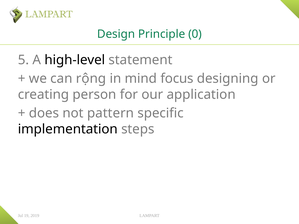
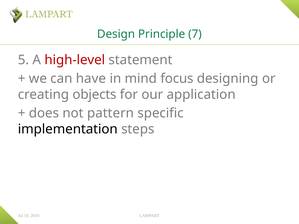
0: 0 -> 7 (195, 34)
high-level colour: black -> red (75, 60)
rộng: rộng -> have (91, 79)
person: person -> objects (95, 95)
